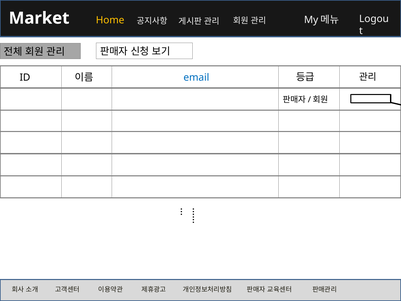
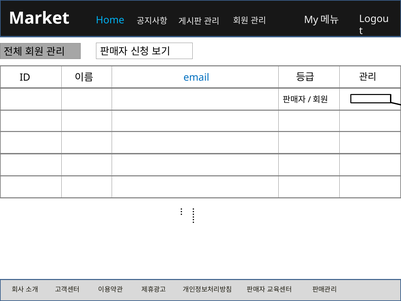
Home colour: yellow -> light blue (110, 20)
